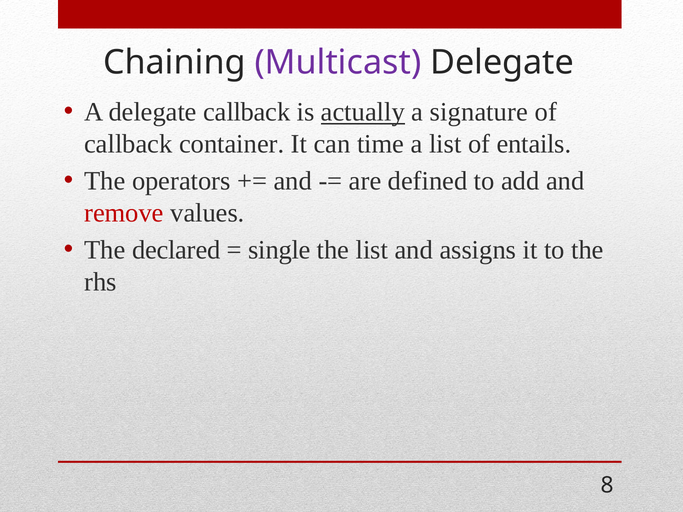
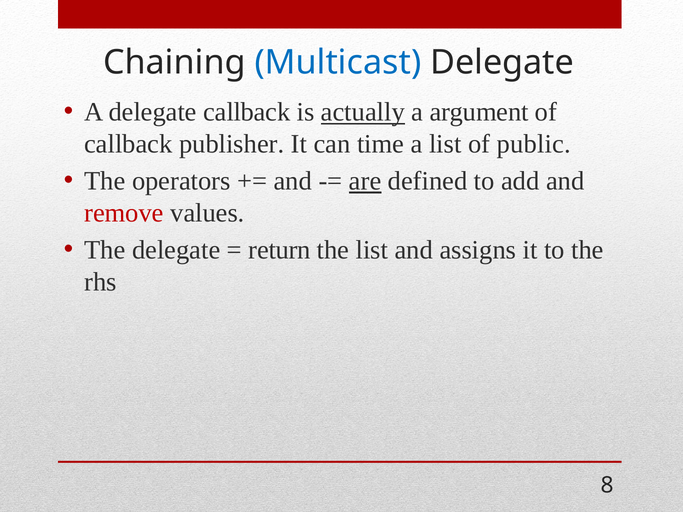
Multicast colour: purple -> blue (338, 62)
signature: signature -> argument (479, 112)
container: container -> publisher (232, 144)
entails: entails -> public (534, 144)
are underline: none -> present (365, 181)
The declared: declared -> delegate (176, 250)
single: single -> return (279, 250)
